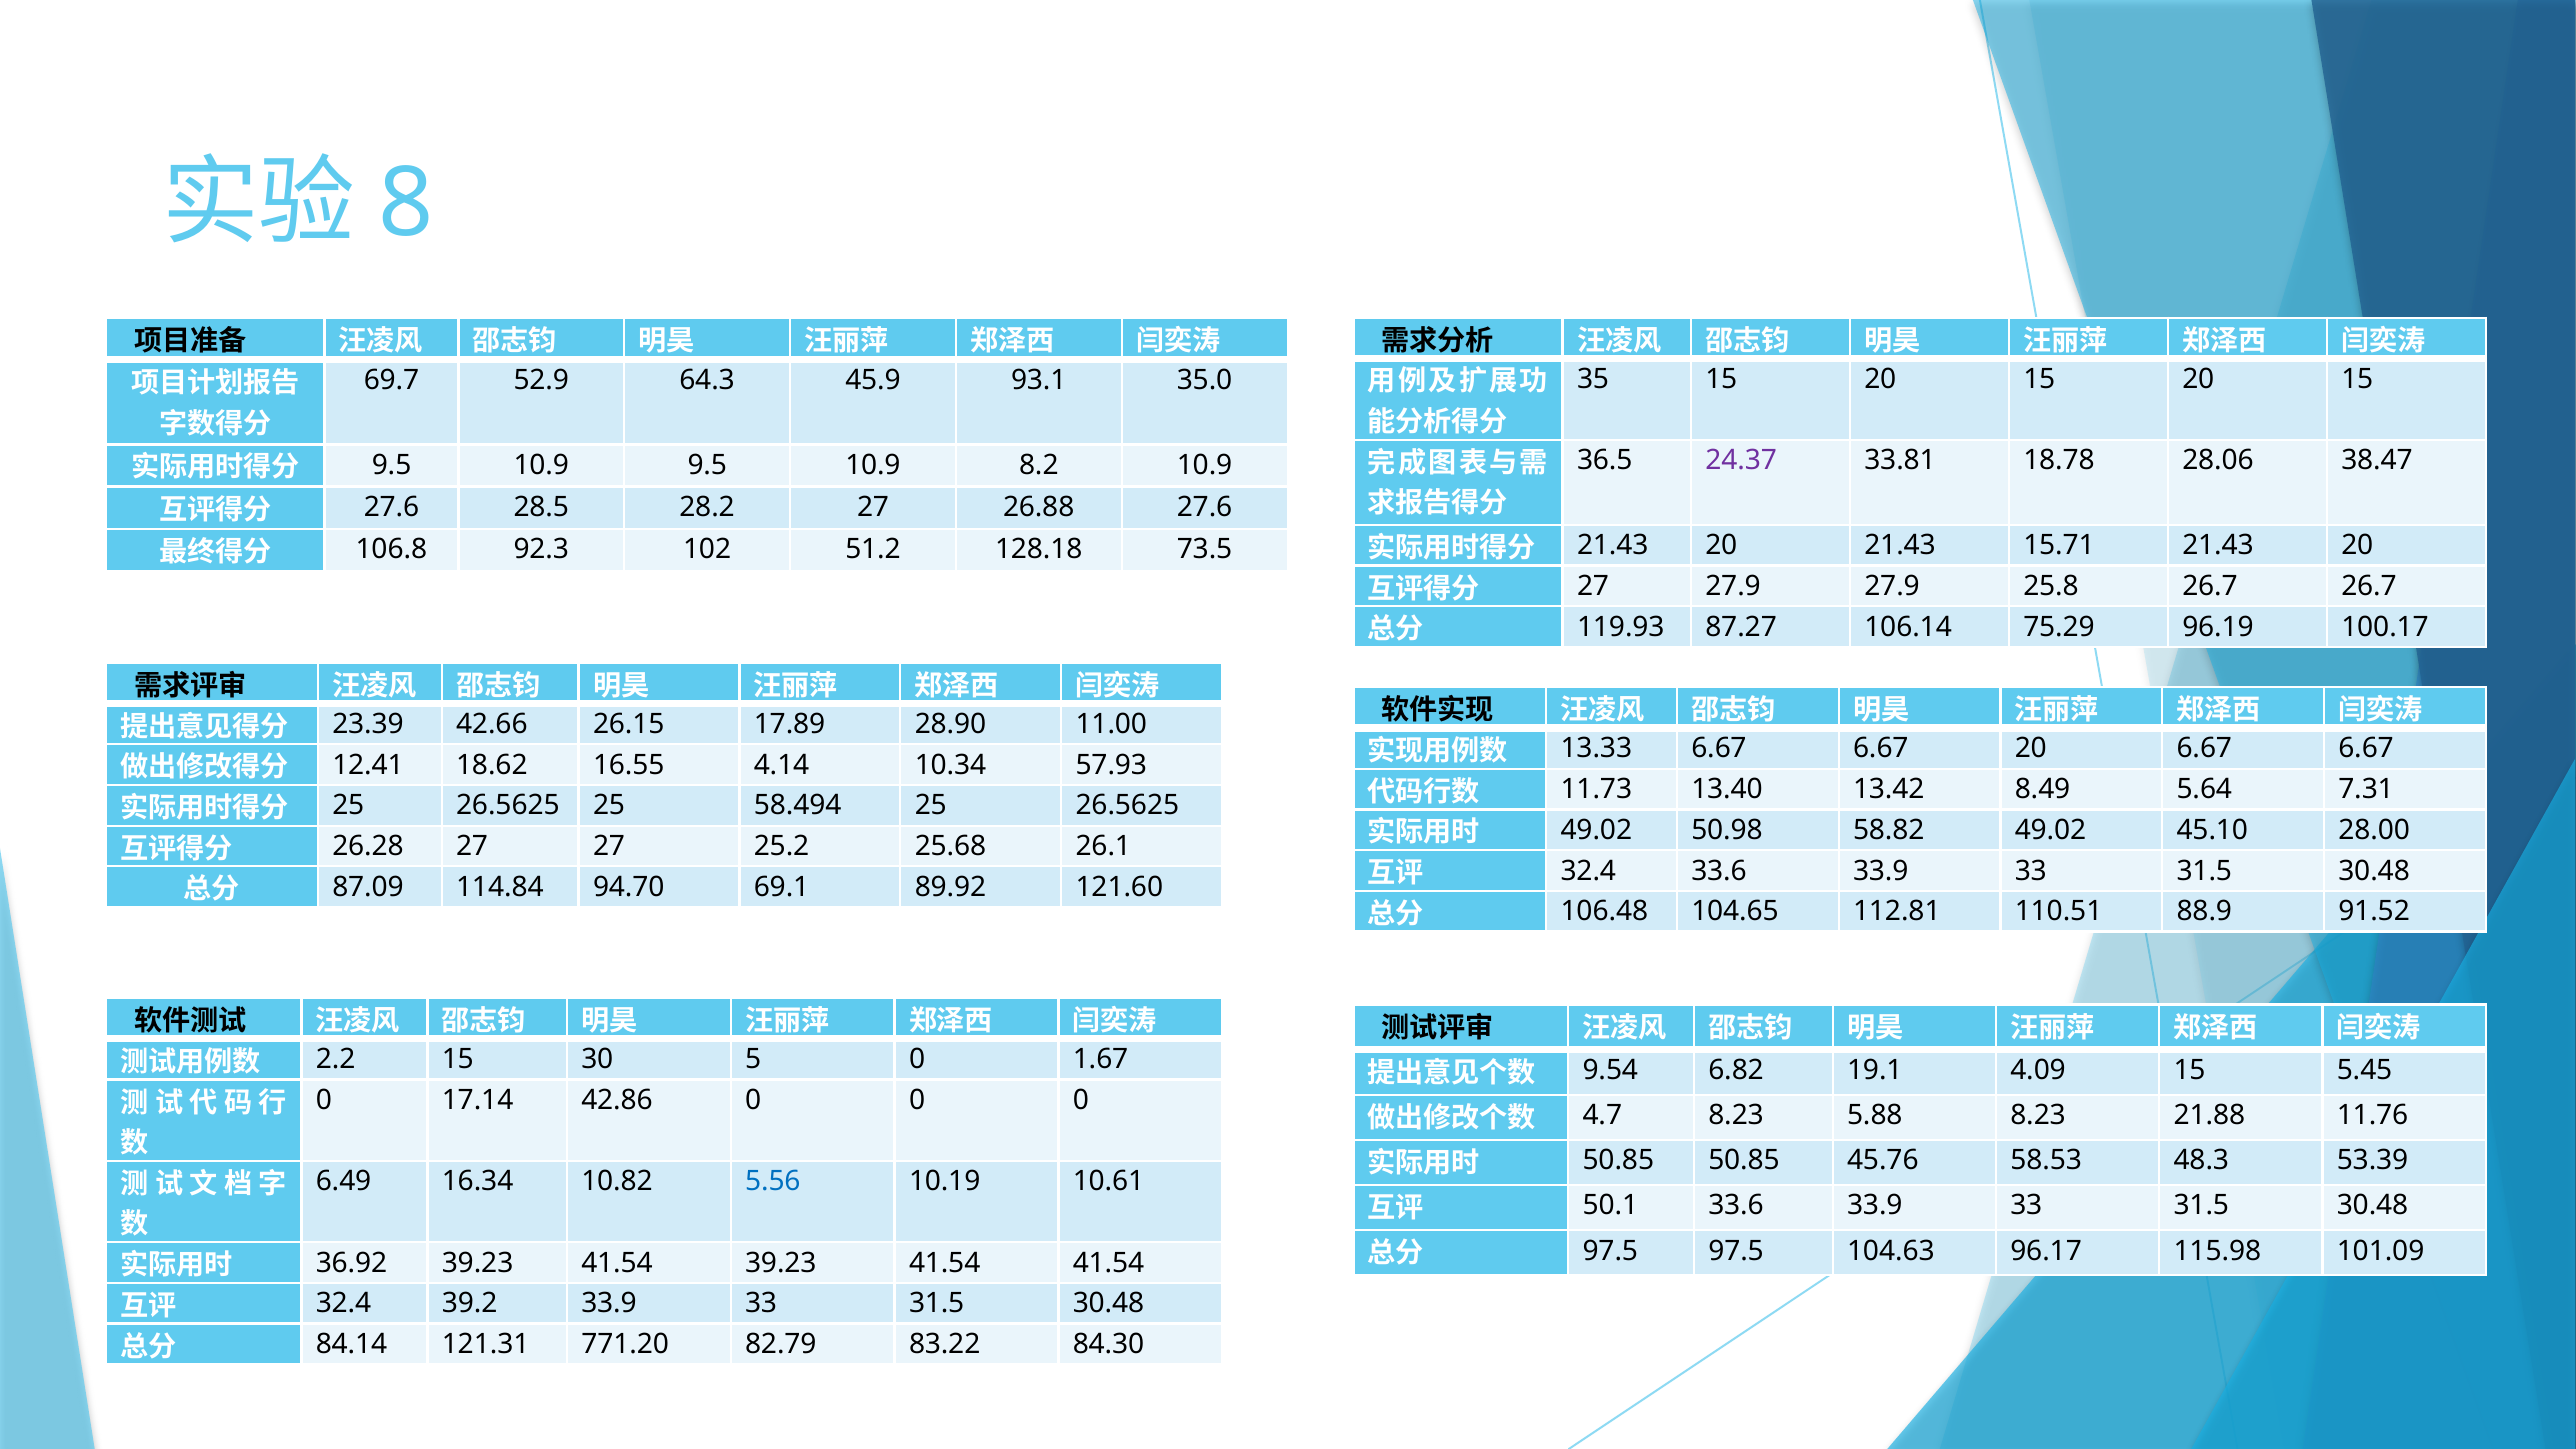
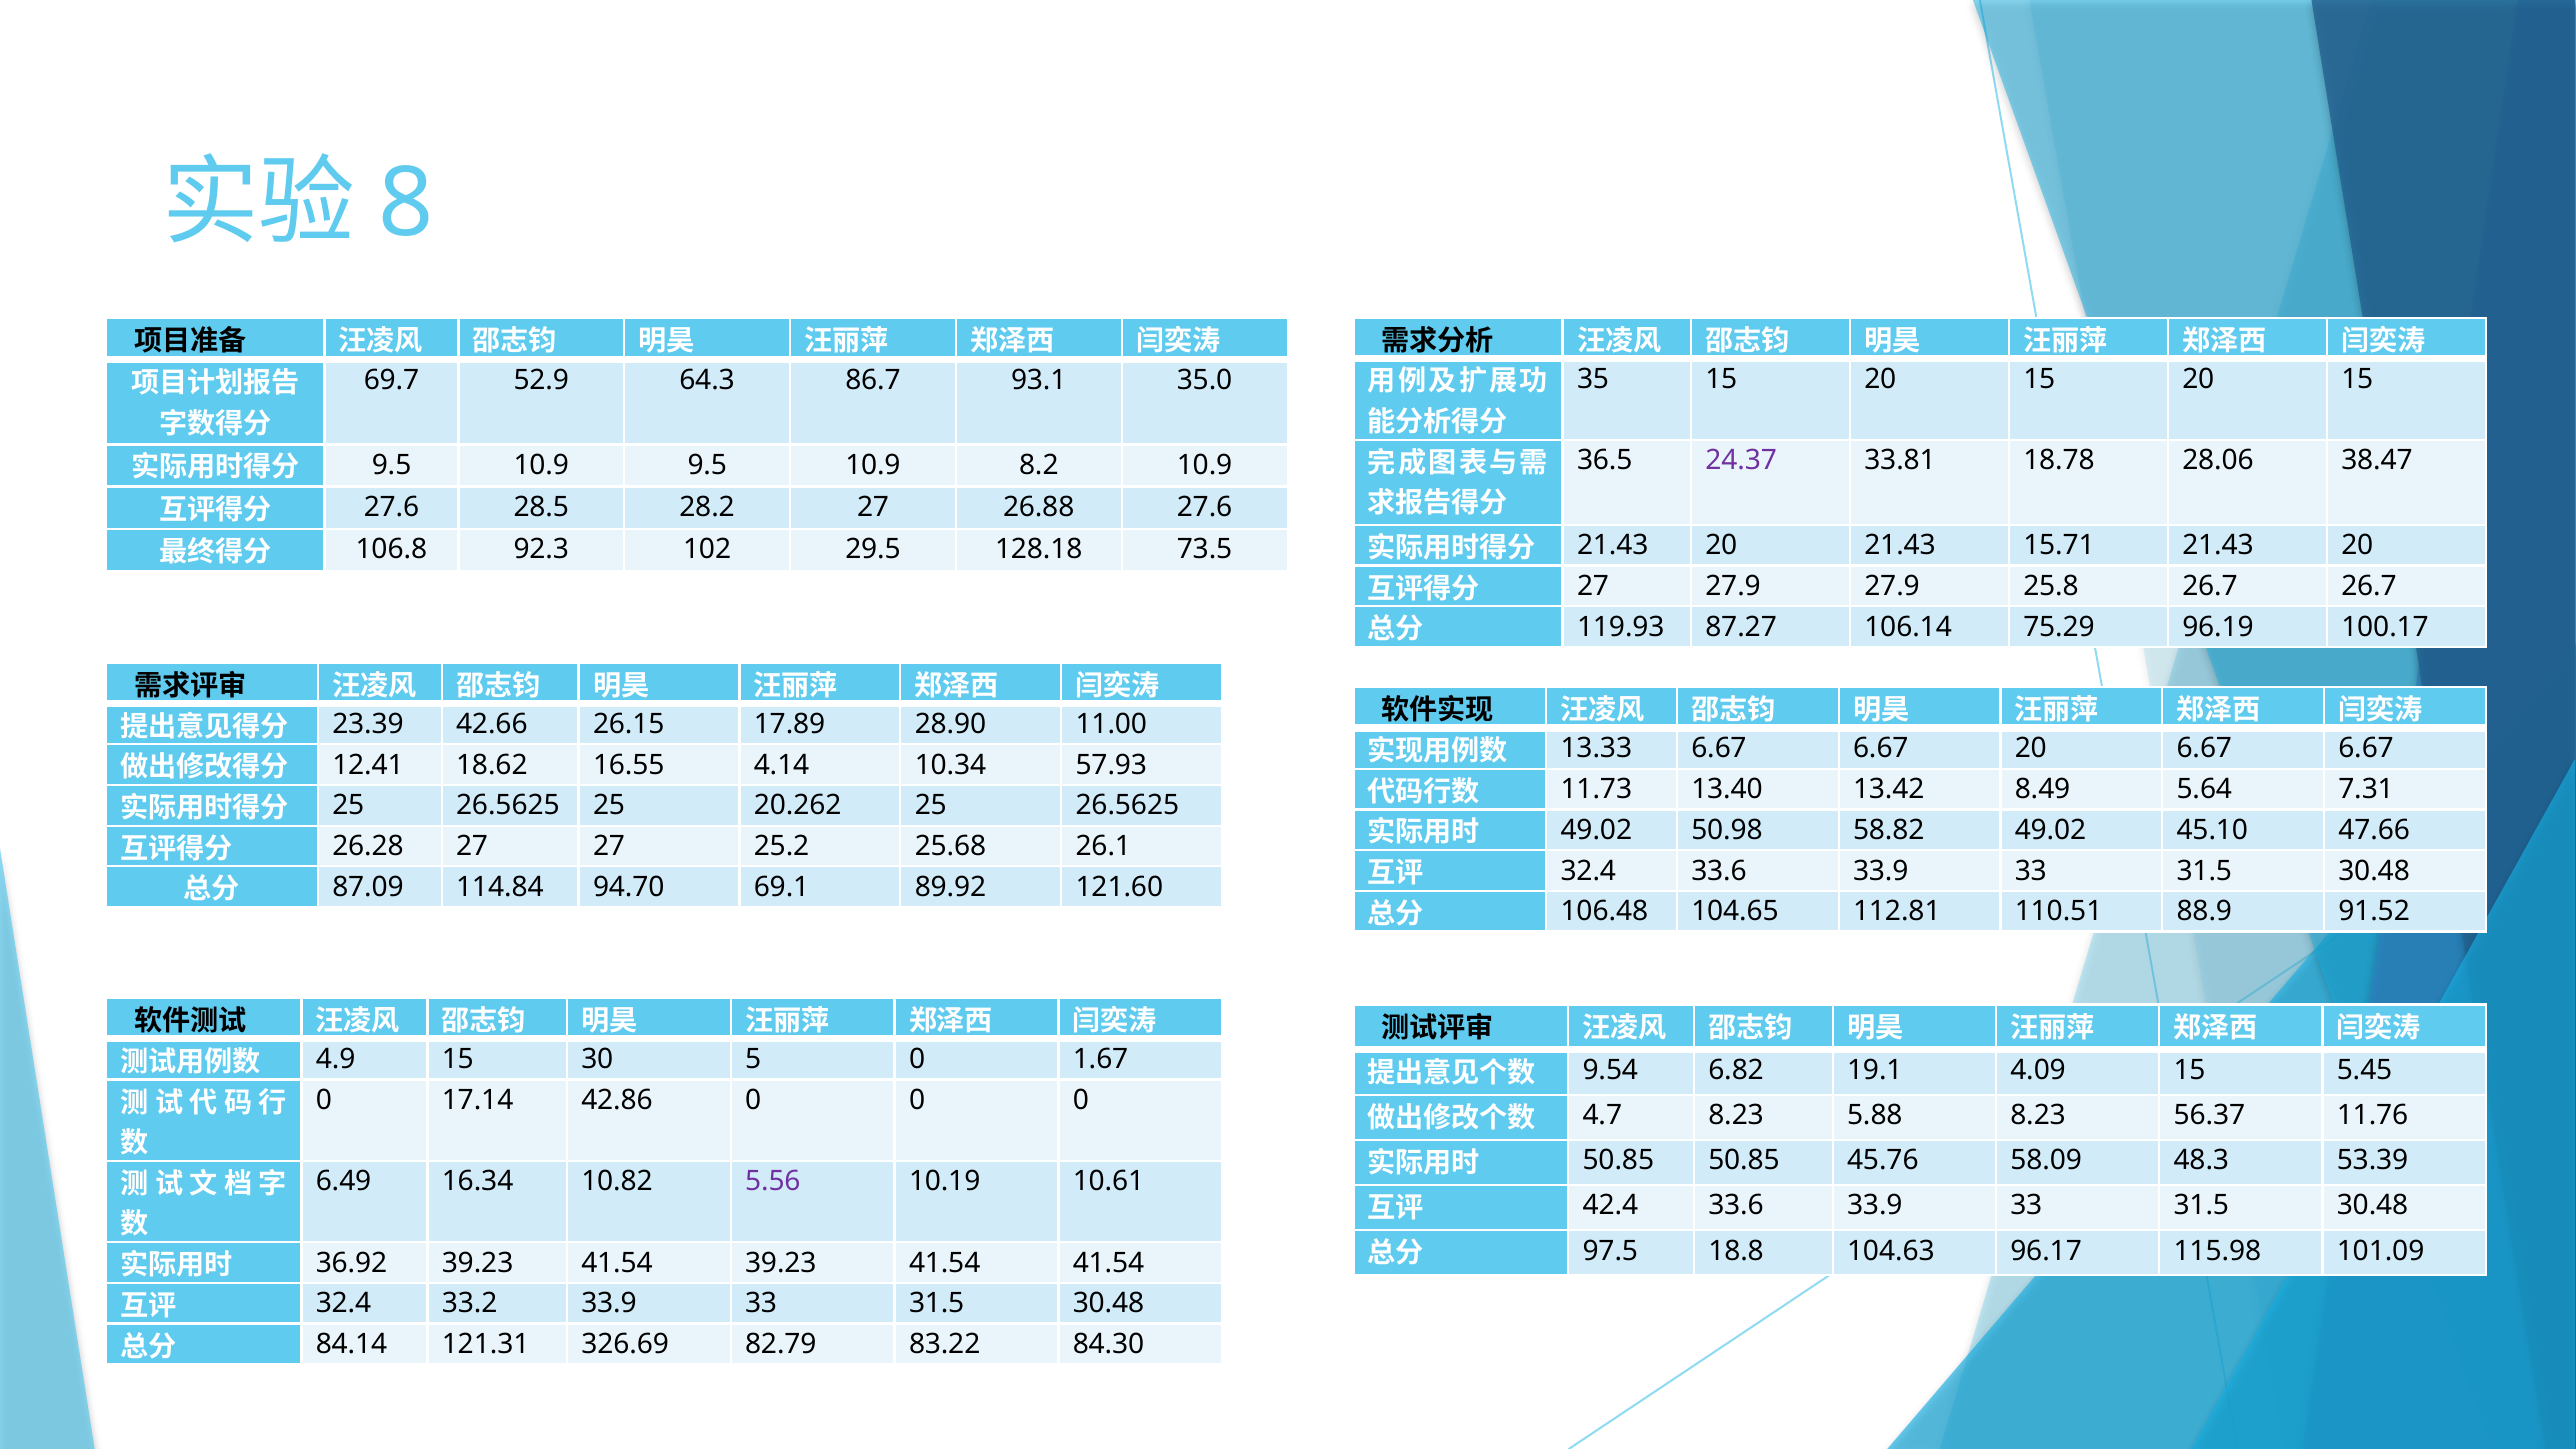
45.9: 45.9 -> 86.7 (873, 381)
51.2: 51.2 -> 29.5 (873, 549)
58.494: 58.494 -> 20.262 (798, 806)
28.00: 28.00 -> 47.66 (2374, 830)
2.2: 2.2 -> 4.9 (336, 1059)
21.88: 21.88 -> 56.37 (2209, 1115)
58.53: 58.53 -> 58.09 (2046, 1161)
5.56 colour: blue -> purple (773, 1181)
50.1: 50.1 -> 42.4 (1610, 1206)
97.5 97.5: 97.5 -> 18.8 (1736, 1251)
39.2: 39.2 -> 33.2 (470, 1303)
771.20: 771.20 -> 326.69 (625, 1344)
